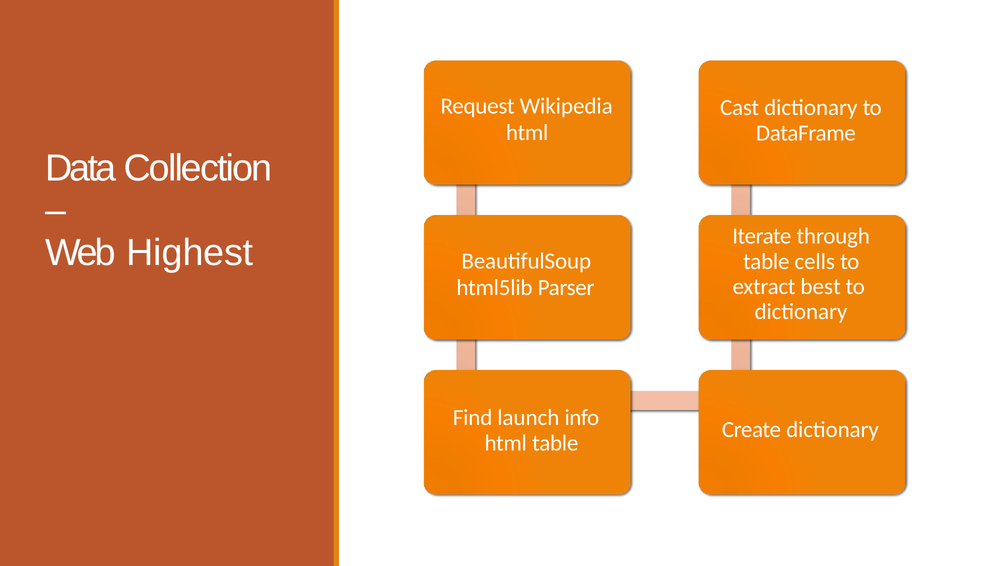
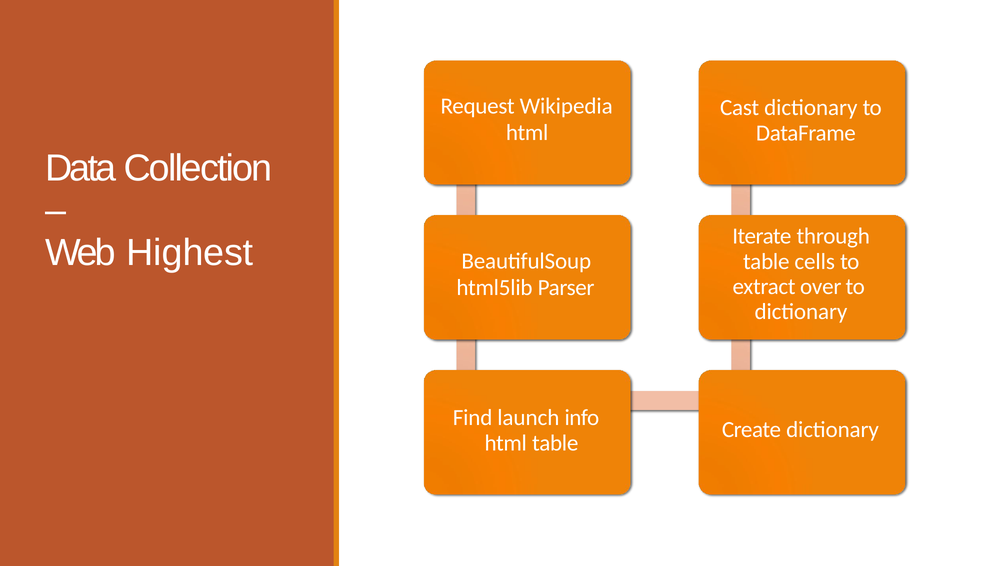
best: best -> over (821, 287)
